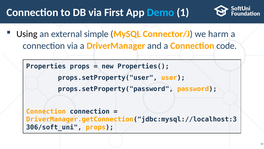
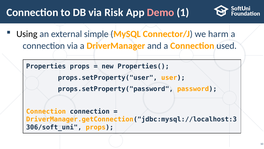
First: First -> Risk (114, 13)
Demo colour: light blue -> pink (161, 13)
code: code -> used (227, 46)
